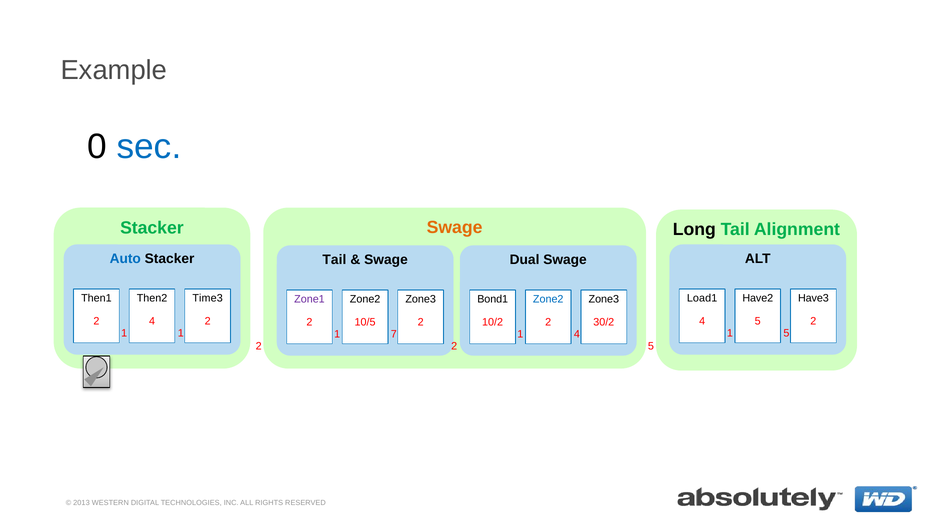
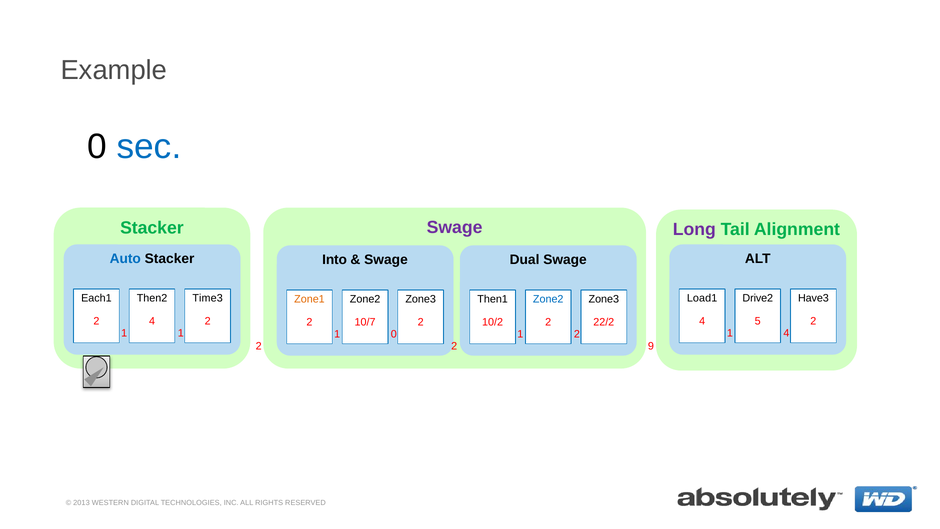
Swage colour: orange -> purple (455, 227)
Long colour: black -> purple (694, 229)
Tail: Tail -> Into (335, 260)
Then1: Then1 -> Each1 (96, 298)
Have2: Have2 -> Drive2 (758, 298)
Zone1 colour: purple -> orange (309, 299)
Bond1: Bond1 -> Then1 (493, 299)
10/5: 10/5 -> 10/7 (365, 322)
30/2: 30/2 -> 22/2 (604, 322)
1 5: 5 -> 4 (786, 333)
1 7: 7 -> 0 (394, 334)
1 4: 4 -> 2 (577, 334)
2 5: 5 -> 9 (651, 346)
